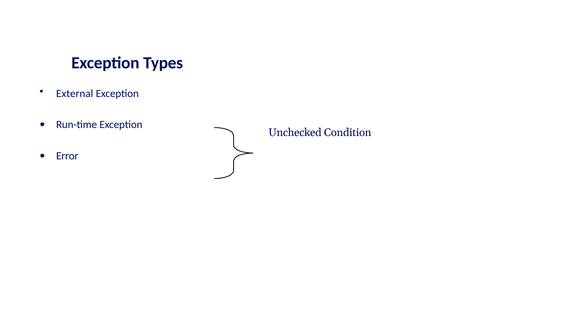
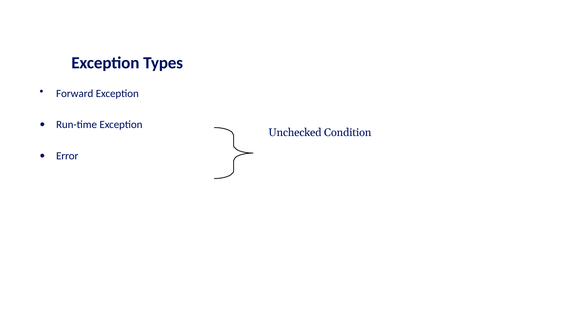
External: External -> Forward (75, 94)
